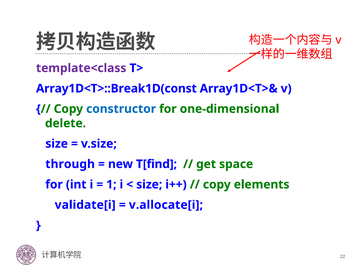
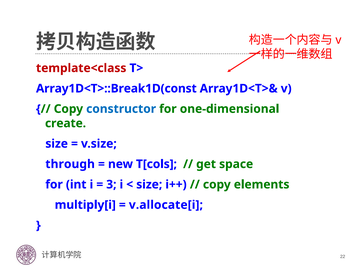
template<class colour: purple -> red (81, 68)
delete: delete -> create (66, 123)
T[find: T[find -> T[cols (156, 164)
1: 1 -> 3 (111, 184)
validate[i: validate[i -> multiply[i (85, 204)
